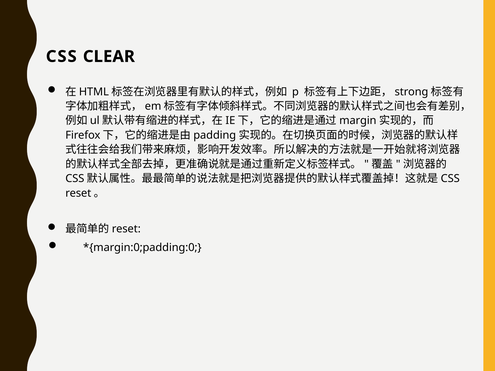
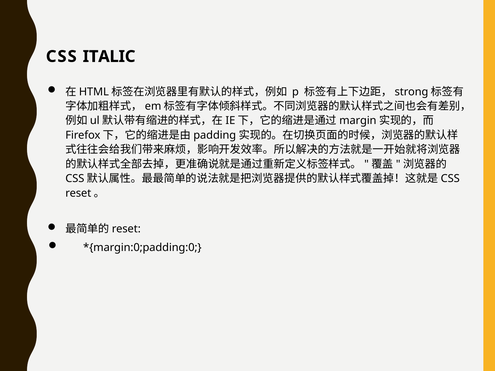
CLEAR: CLEAR -> ITALIC (109, 57)
